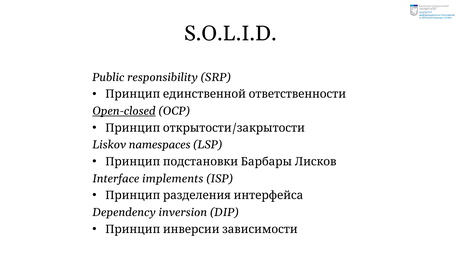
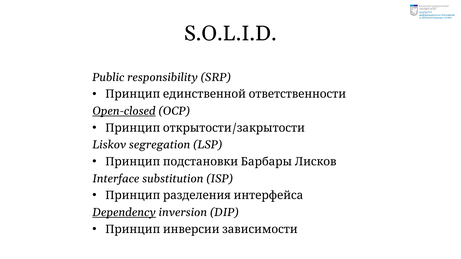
namespaces: namespaces -> segregation (160, 145)
implements: implements -> substitution (173, 179)
Dependency underline: none -> present (124, 213)
